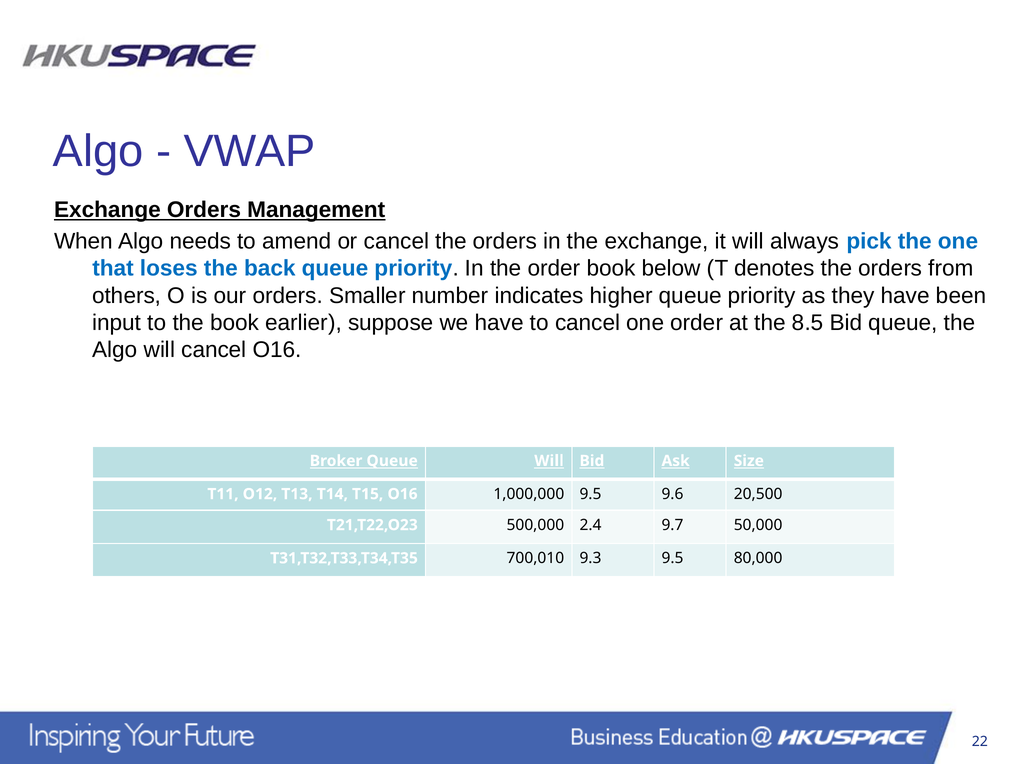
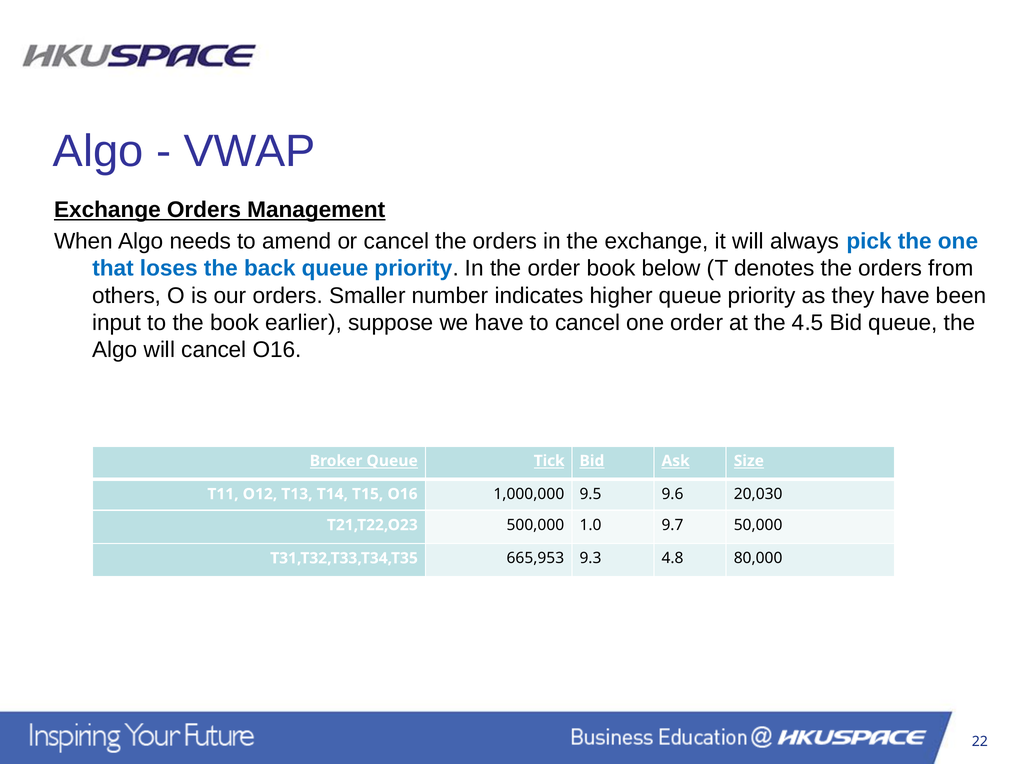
8.5: 8.5 -> 4.5 (808, 323)
Queue Will: Will -> Tick (549, 461)
20,500: 20,500 -> 20,030 (758, 494)
2.4: 2.4 -> 1.0 (590, 525)
700,010: 700,010 -> 665,953 (535, 558)
9.3 9.5: 9.5 -> 4.8 (673, 558)
